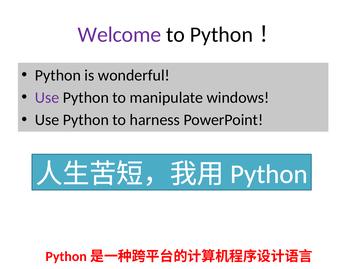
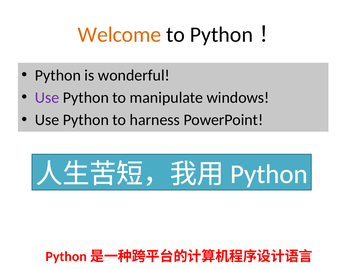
Welcome colour: purple -> orange (120, 35)
